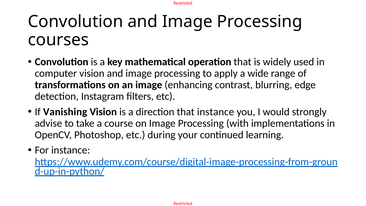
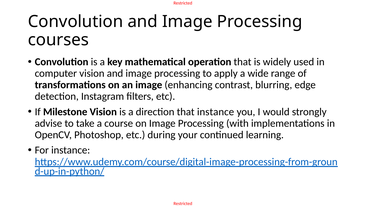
Vanishing: Vanishing -> Milestone (65, 112)
